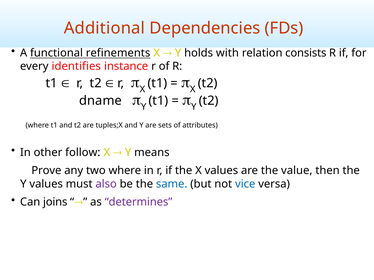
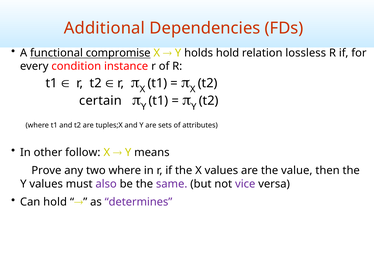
refinements: refinements -> compromise (118, 53)
holds with: with -> hold (228, 53)
consists: consists -> lossless (306, 53)
identifies: identifies -> condition (76, 66)
dname: dname -> certain (100, 101)
same colour: blue -> purple (172, 184)
vice colour: blue -> purple (245, 184)
Can joins: joins -> hold (55, 202)
